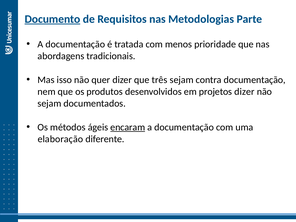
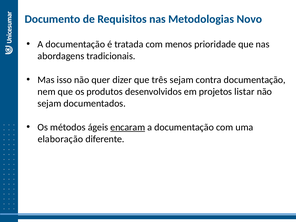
Documento underline: present -> none (52, 19)
Parte: Parte -> Novo (249, 19)
projetos dizer: dizer -> listar (244, 92)
